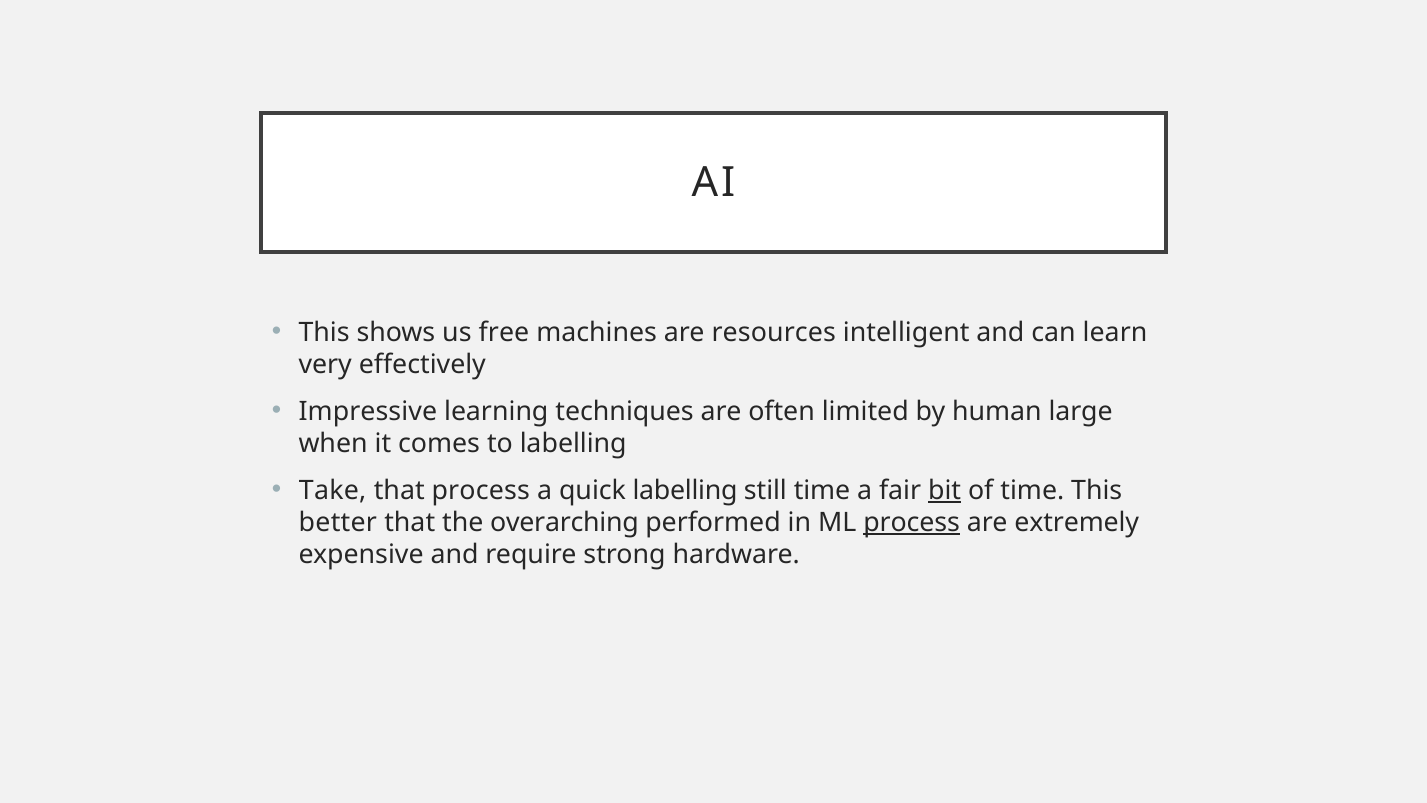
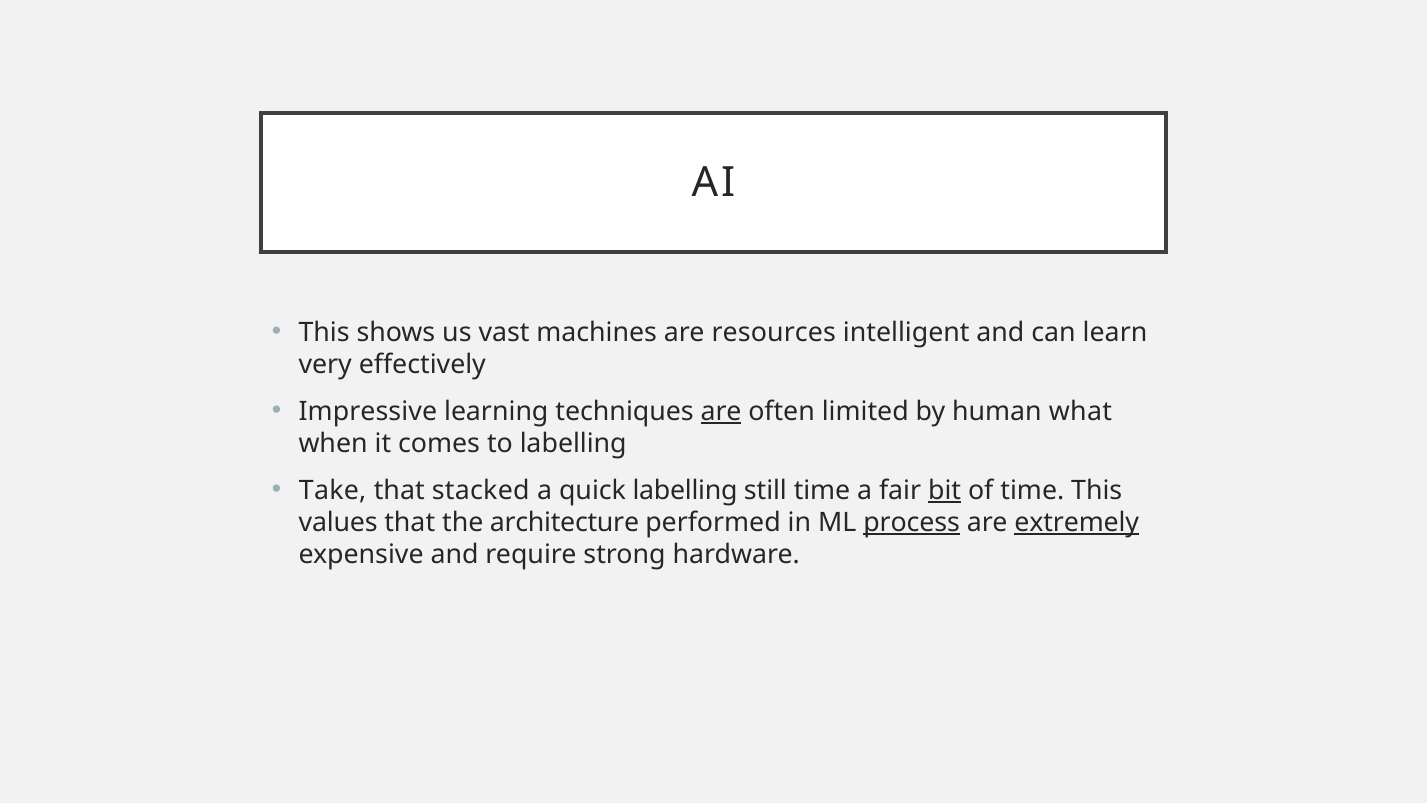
free: free -> vast (504, 332)
are underline: none -> present (721, 411)
large: large -> what (1080, 411)
that process: process -> stacked (481, 490)
better: better -> values (338, 522)
overarching: overarching -> architecture (564, 522)
extremely underline: none -> present (1077, 522)
